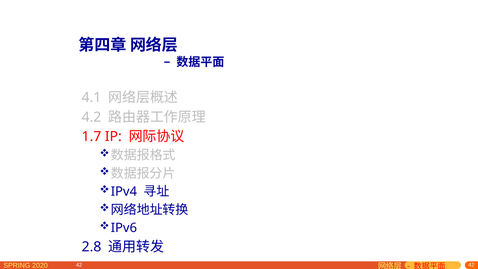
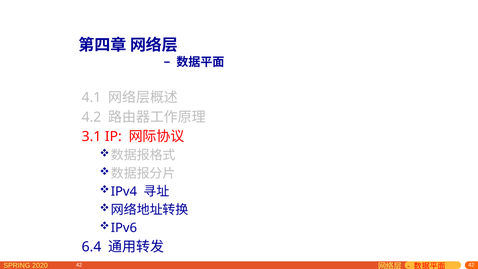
1.7: 1.7 -> 3.1 (91, 137)
2.8: 2.8 -> 6.4 (91, 247)
